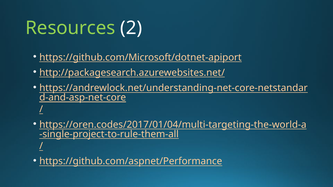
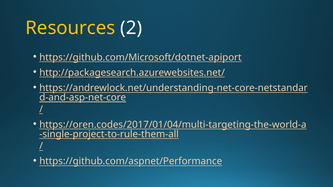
Resources colour: light green -> yellow (70, 28)
